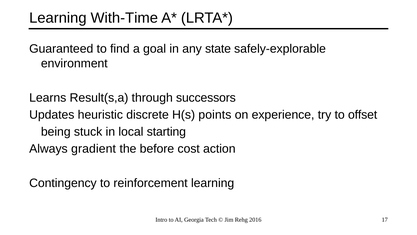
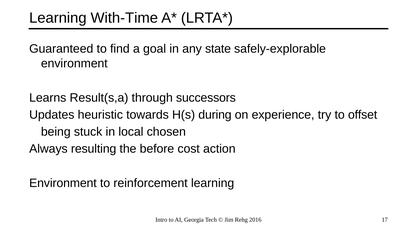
discrete: discrete -> towards (148, 115)
points: points -> during (215, 115)
starting: starting -> chosen (166, 132)
gradient: gradient -> resulting (94, 149)
Contingency: Contingency -> Environment (63, 183)
